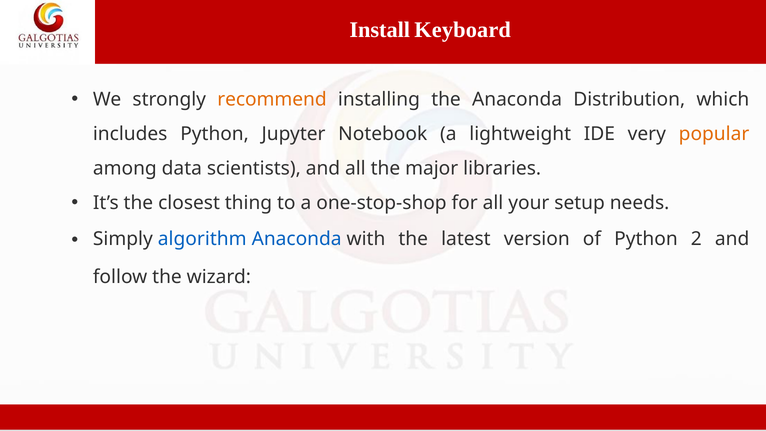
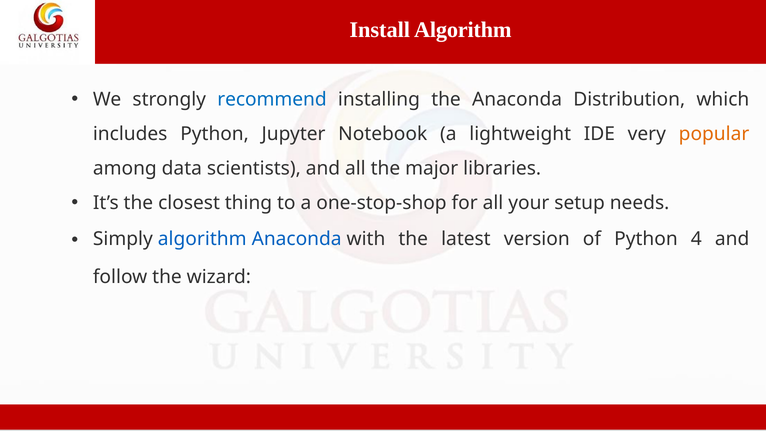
Install Keyboard: Keyboard -> Algorithm (463, 30)
recommend colour: orange -> blue (272, 100)
2: 2 -> 4 (696, 239)
